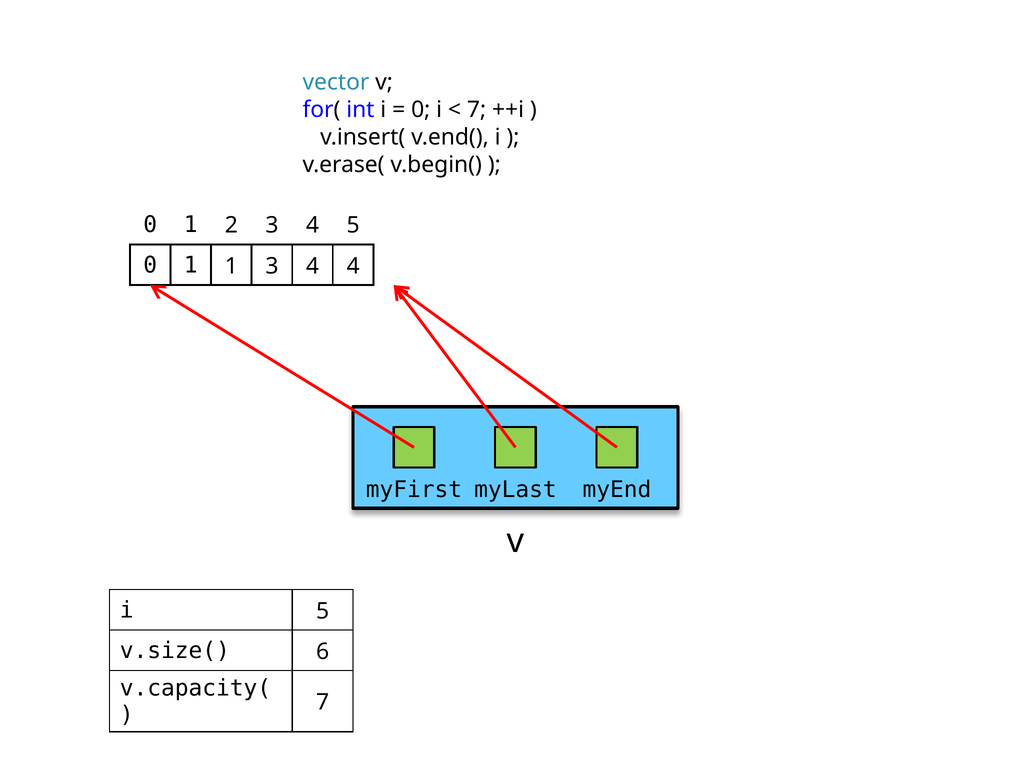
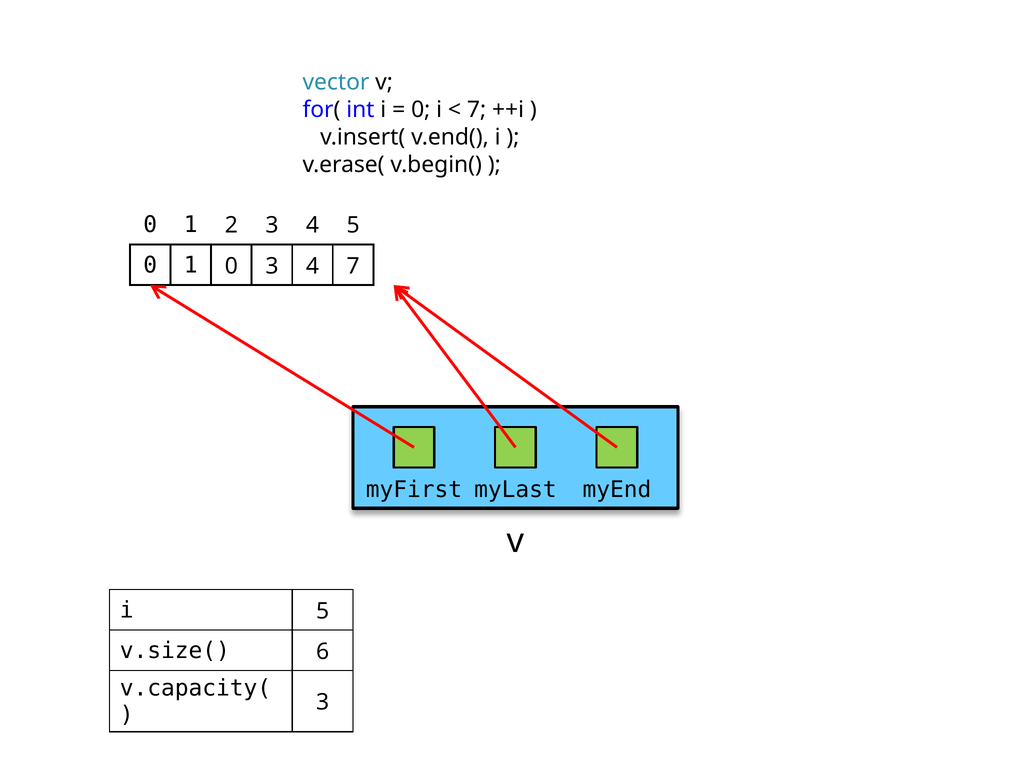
1 1: 1 -> 0 (231, 266)
4 4: 4 -> 7 (353, 266)
7: 7 -> 3 (323, 703)
